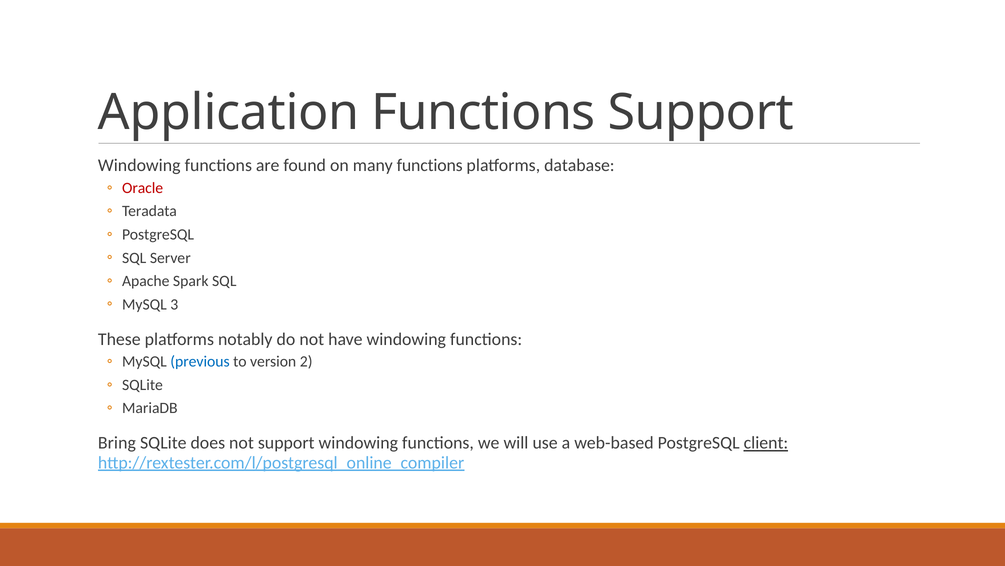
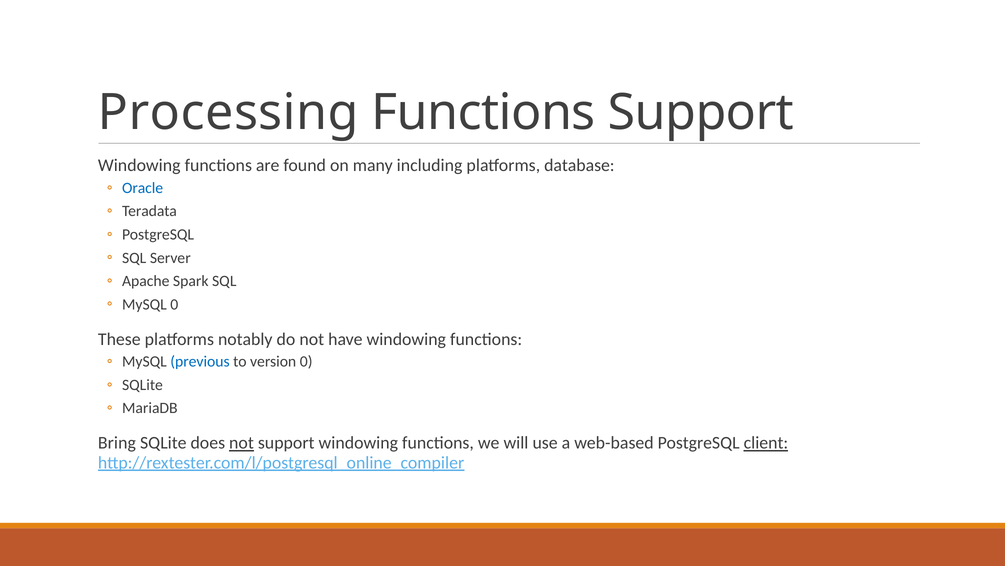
Application: Application -> Processing (228, 113)
many functions: functions -> including (430, 165)
Oracle colour: red -> blue (143, 188)
MySQL 3: 3 -> 0 (174, 304)
version 2: 2 -> 0 (306, 361)
not underline: none -> present (241, 443)
